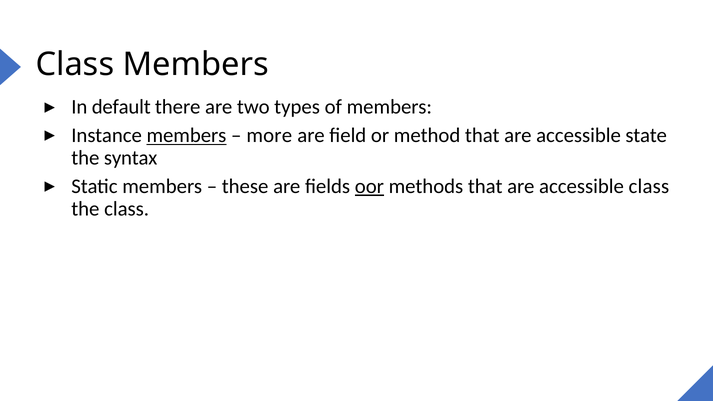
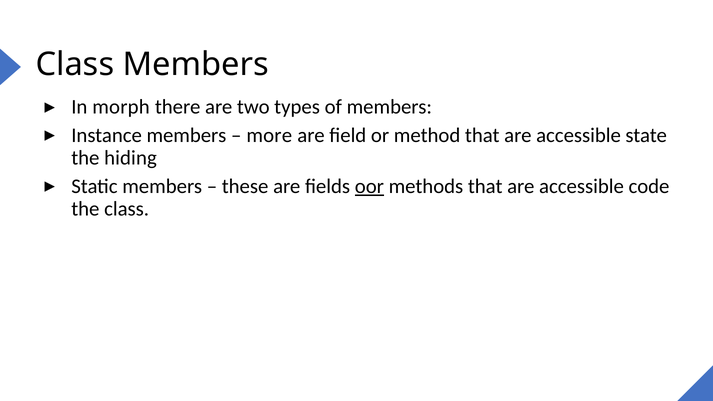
default: default -> morph (121, 107)
members underline: present -> none (186, 135)
syntax: syntax -> hiding (130, 158)
accessible class: class -> code (649, 186)
